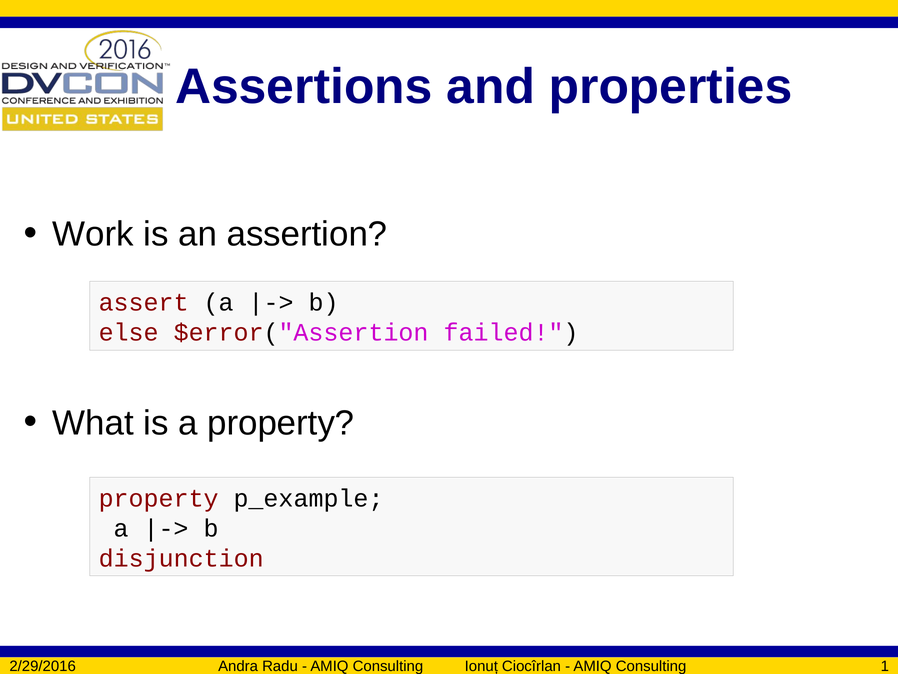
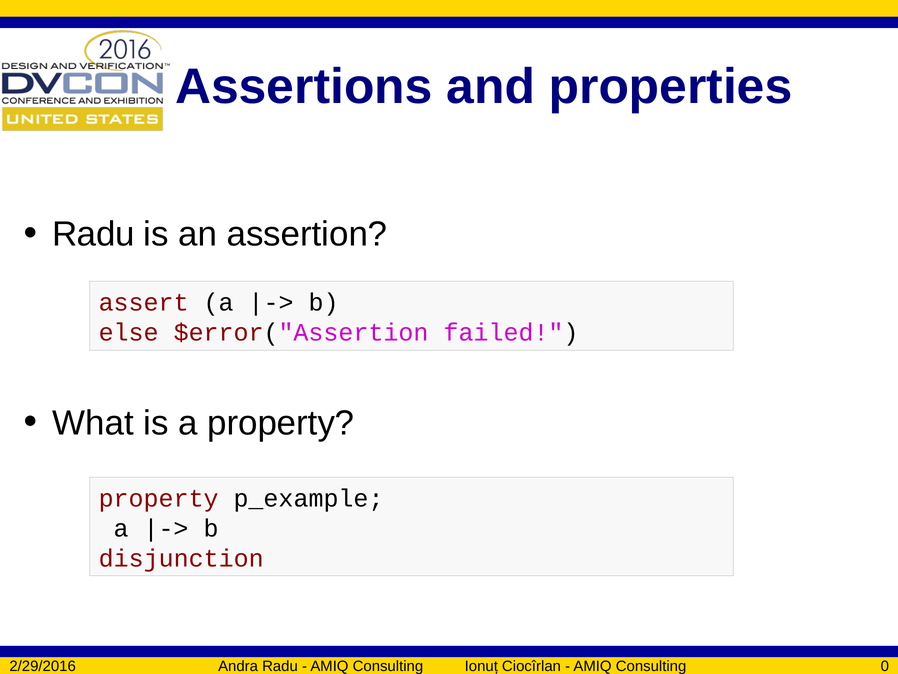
Work: Work -> Radu (93, 234)
1: 1 -> 0 (885, 666)
